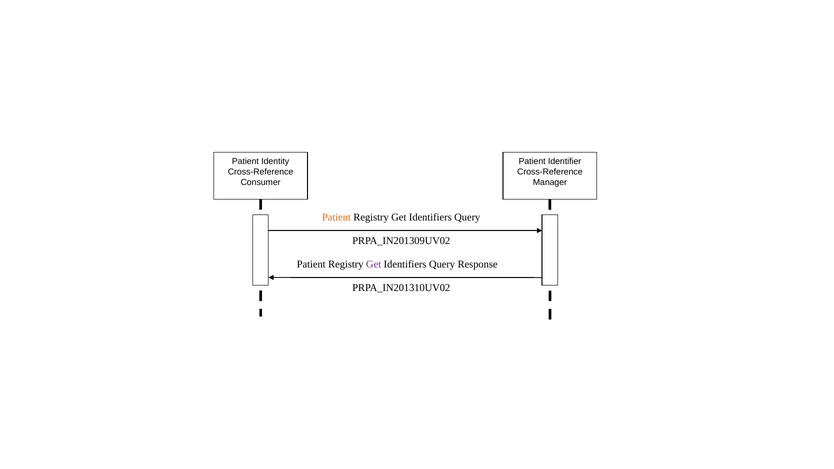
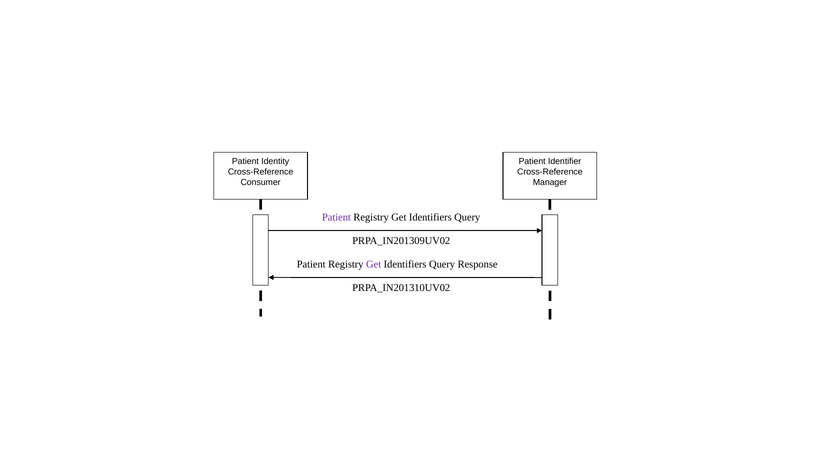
Patient colour: orange -> purple (336, 217)
